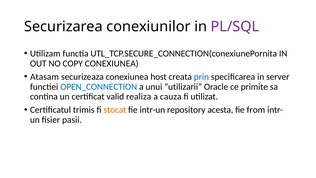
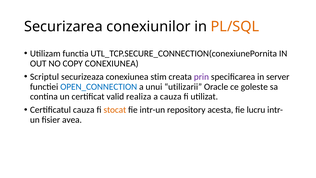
PL/SQL colour: purple -> orange (235, 27)
Atasam: Atasam -> Scriptul (45, 77)
host: host -> stim (159, 77)
prin colour: blue -> purple (201, 77)
primite: primite -> goleste (254, 87)
Certificatul trimis: trimis -> cauza (84, 110)
from: from -> lucru (256, 110)
pasii: pasii -> avea (72, 120)
